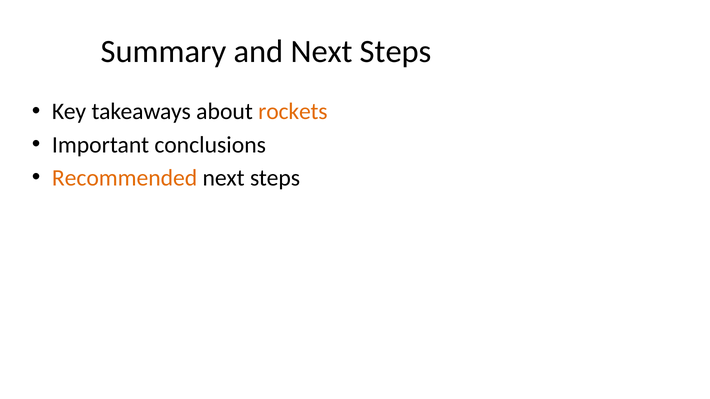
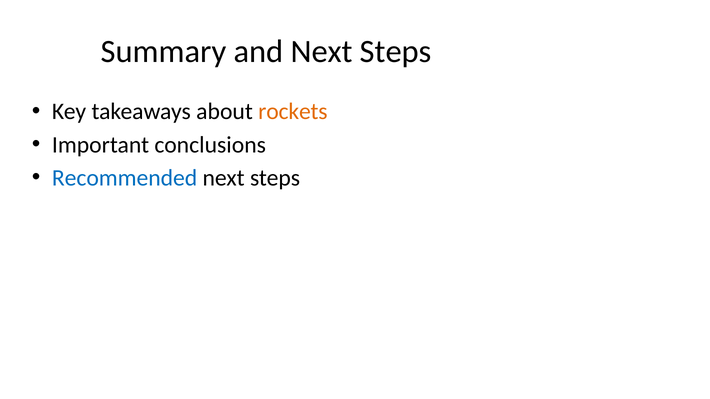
Recommended colour: orange -> blue (125, 178)
